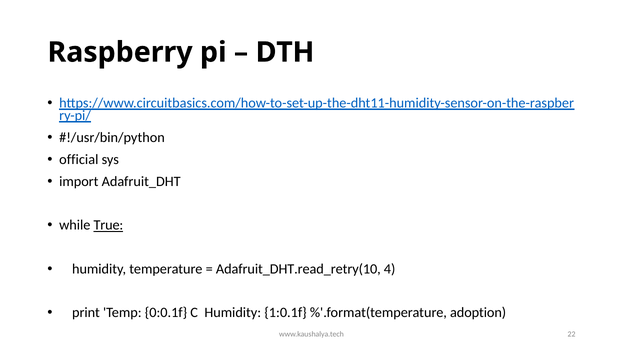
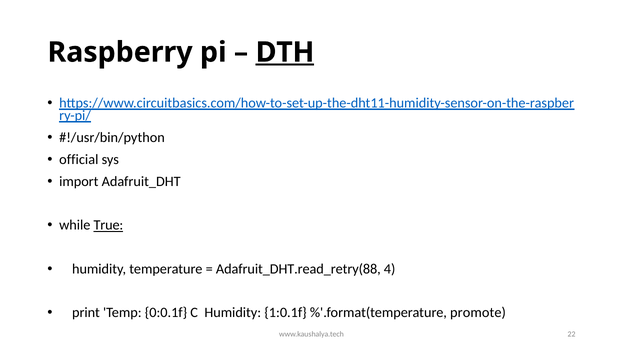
DTH underline: none -> present (285, 52)
Adafruit_DHT.read_retry(10: Adafruit_DHT.read_retry(10 -> Adafruit_DHT.read_retry(88 (298, 269)
adoption: adoption -> promote (478, 313)
